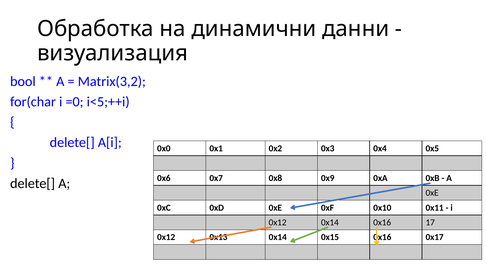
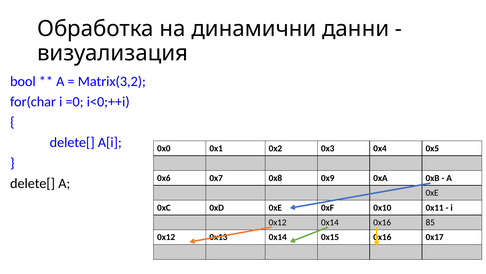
i<5;++i: i<5;++i -> i<0;++i (108, 102)
17: 17 -> 85 (430, 222)
